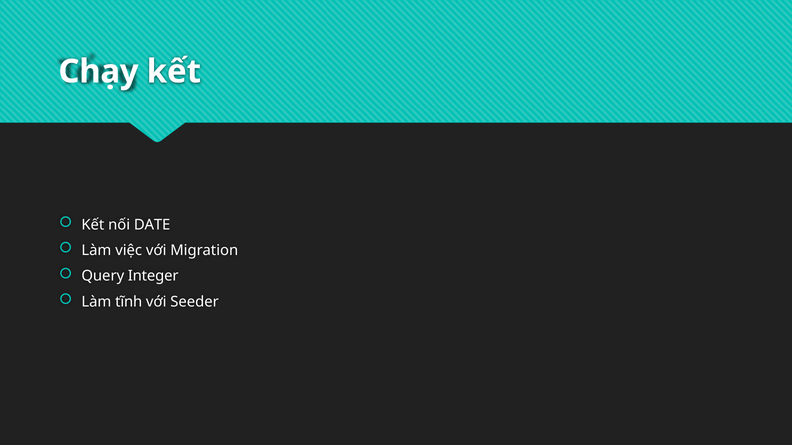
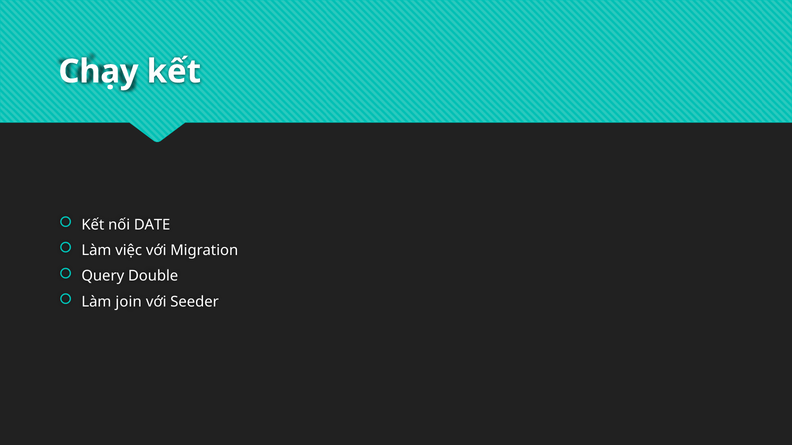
Integer: Integer -> Double (153, 276)
tĩnh: tĩnh -> join (129, 302)
